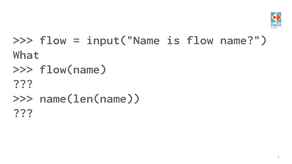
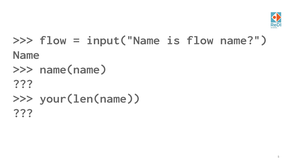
What: What -> Name (26, 55)
flow(name: flow(name -> name(name (73, 70)
name(len(name: name(len(name -> your(len(name (90, 99)
